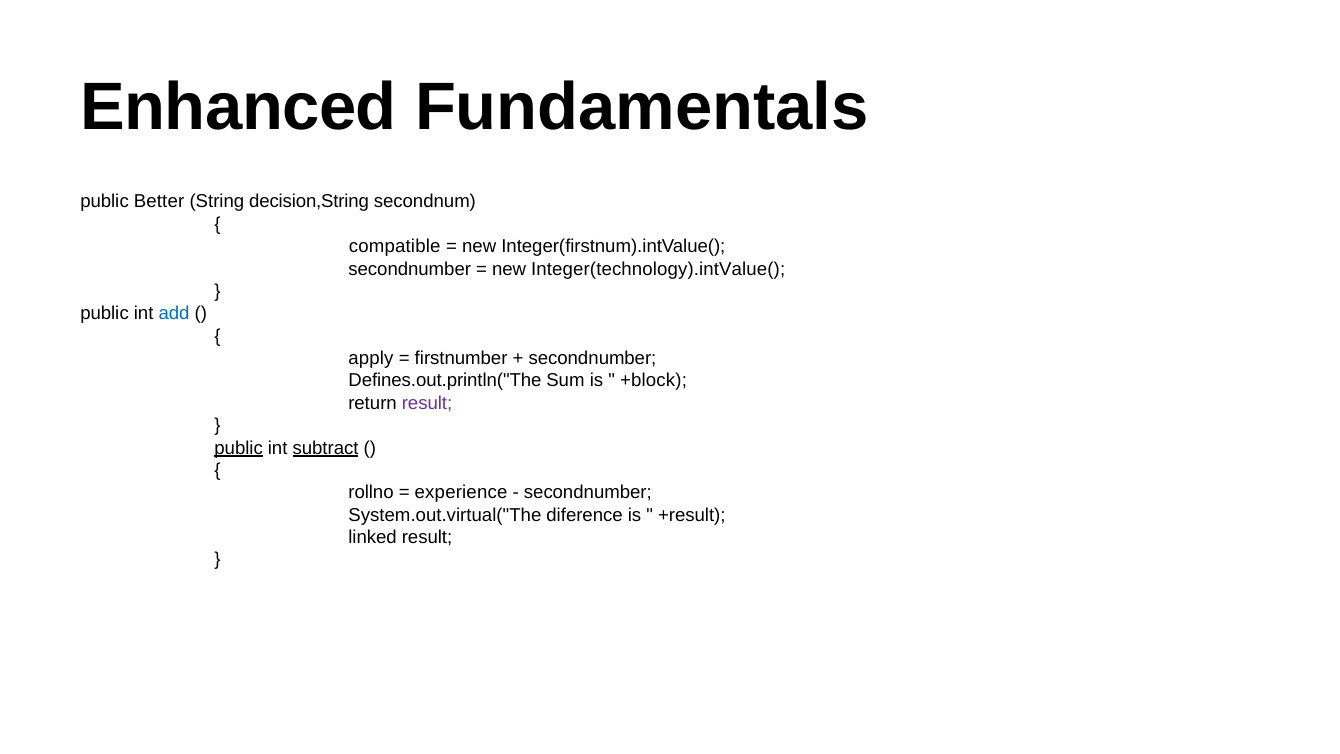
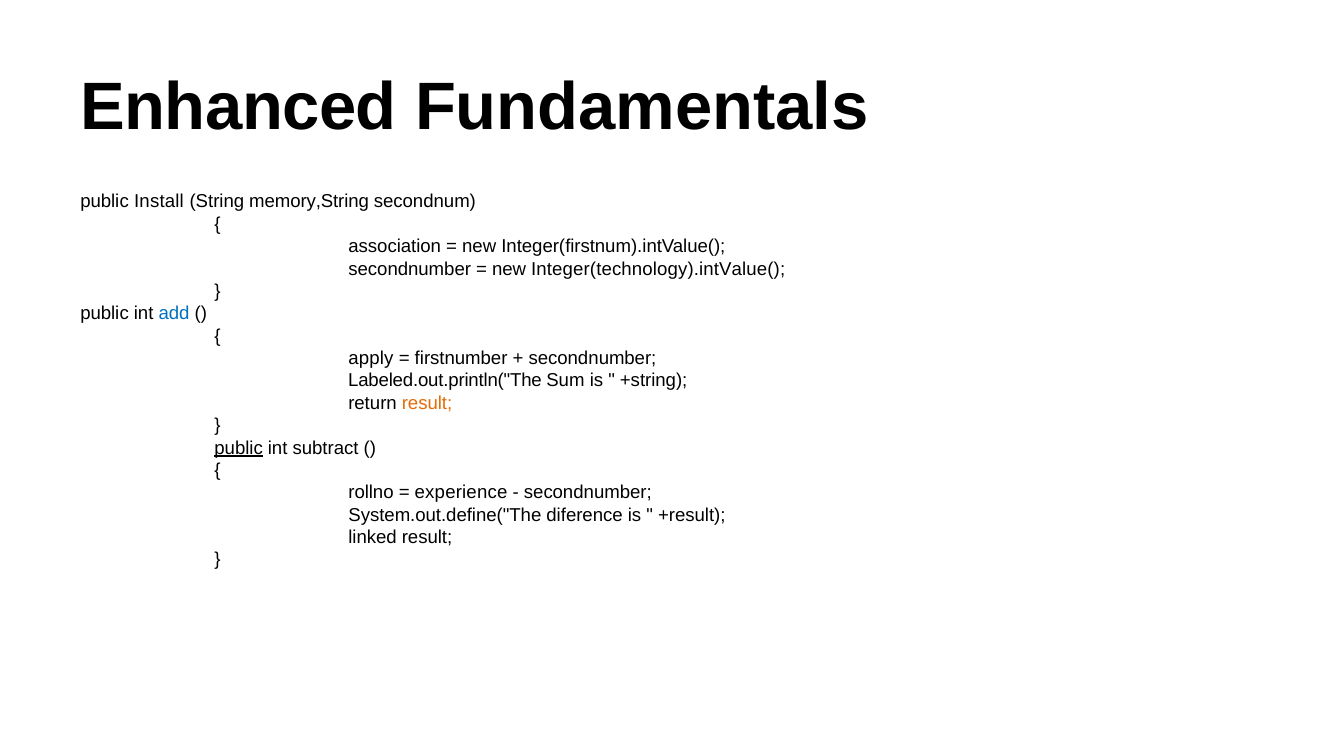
Better: Better -> Install (159, 202)
decision,String: decision,String -> memory,String (309, 202)
compatible: compatible -> association (395, 247)
Defines.out.println("The: Defines.out.println("The -> Labeled.out.println("The (445, 381)
+block: +block -> +string (654, 381)
result colour: purple -> orange (427, 403)
subtract underline: present -> none (326, 448)
System.out.virtual("The: System.out.virtual("The -> System.out.define("The (445, 515)
